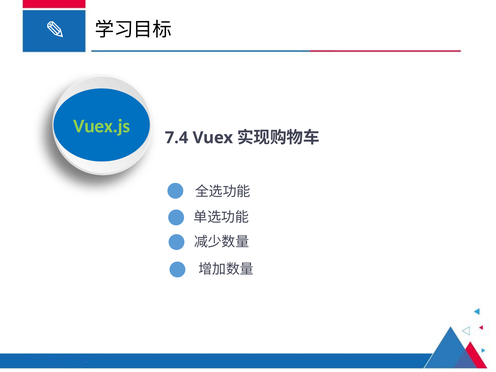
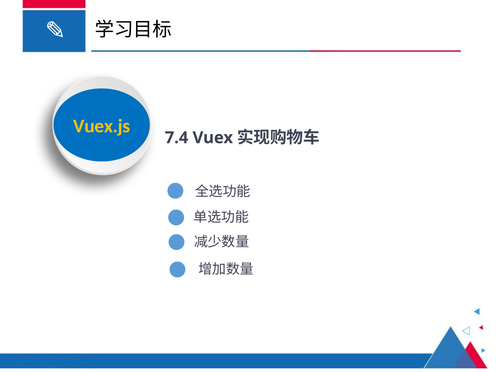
Vuex.js colour: light green -> yellow (102, 126)
